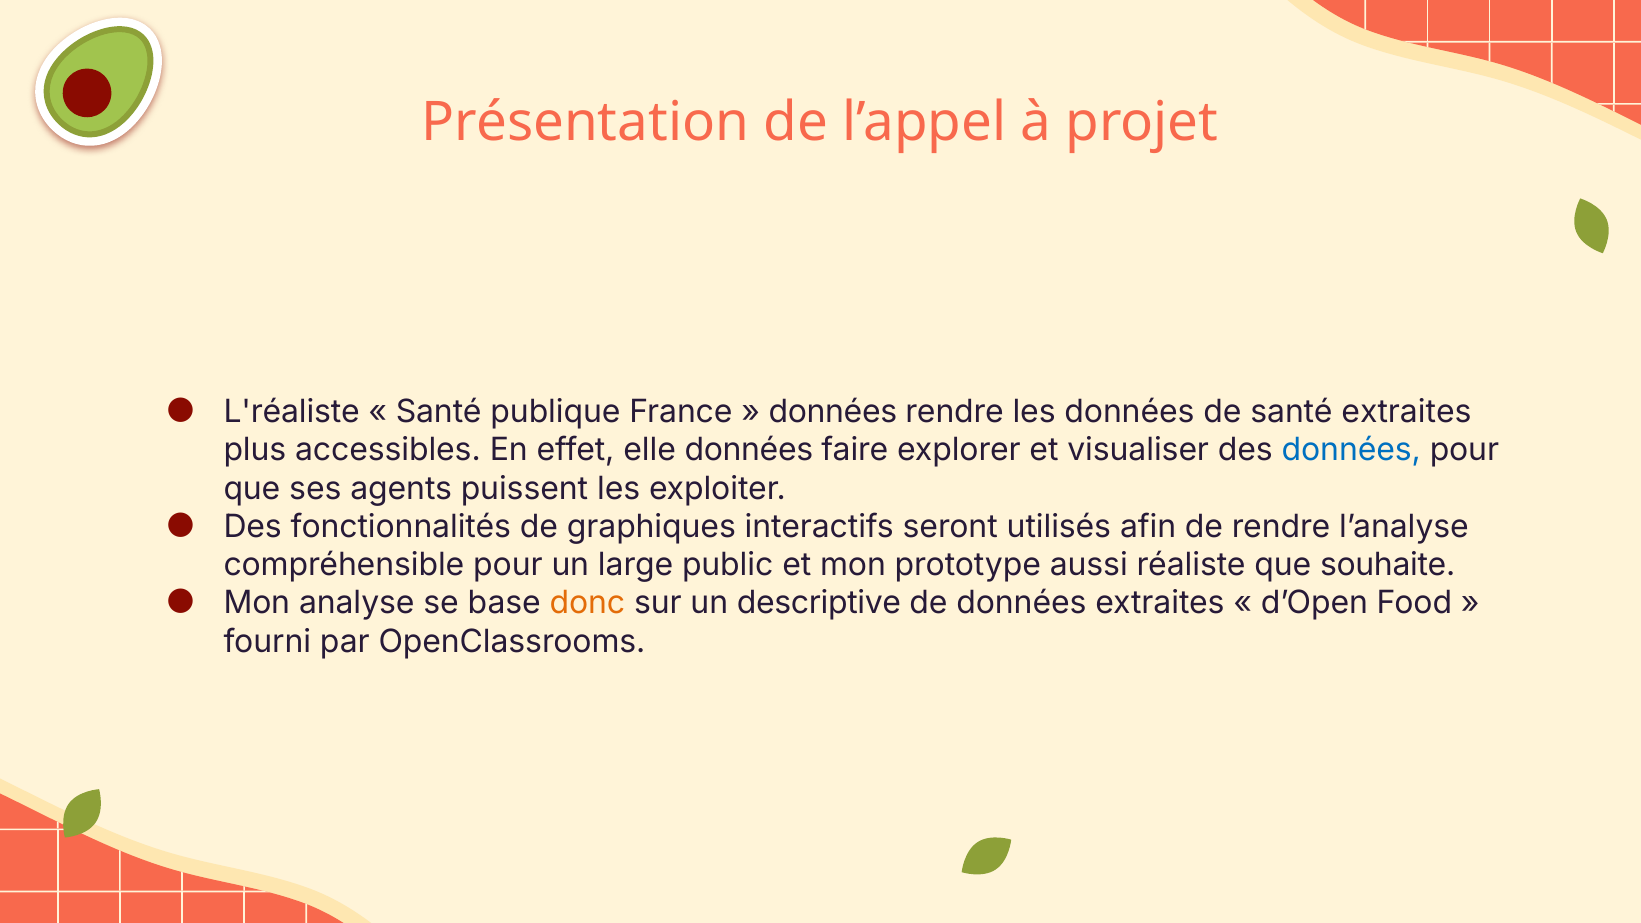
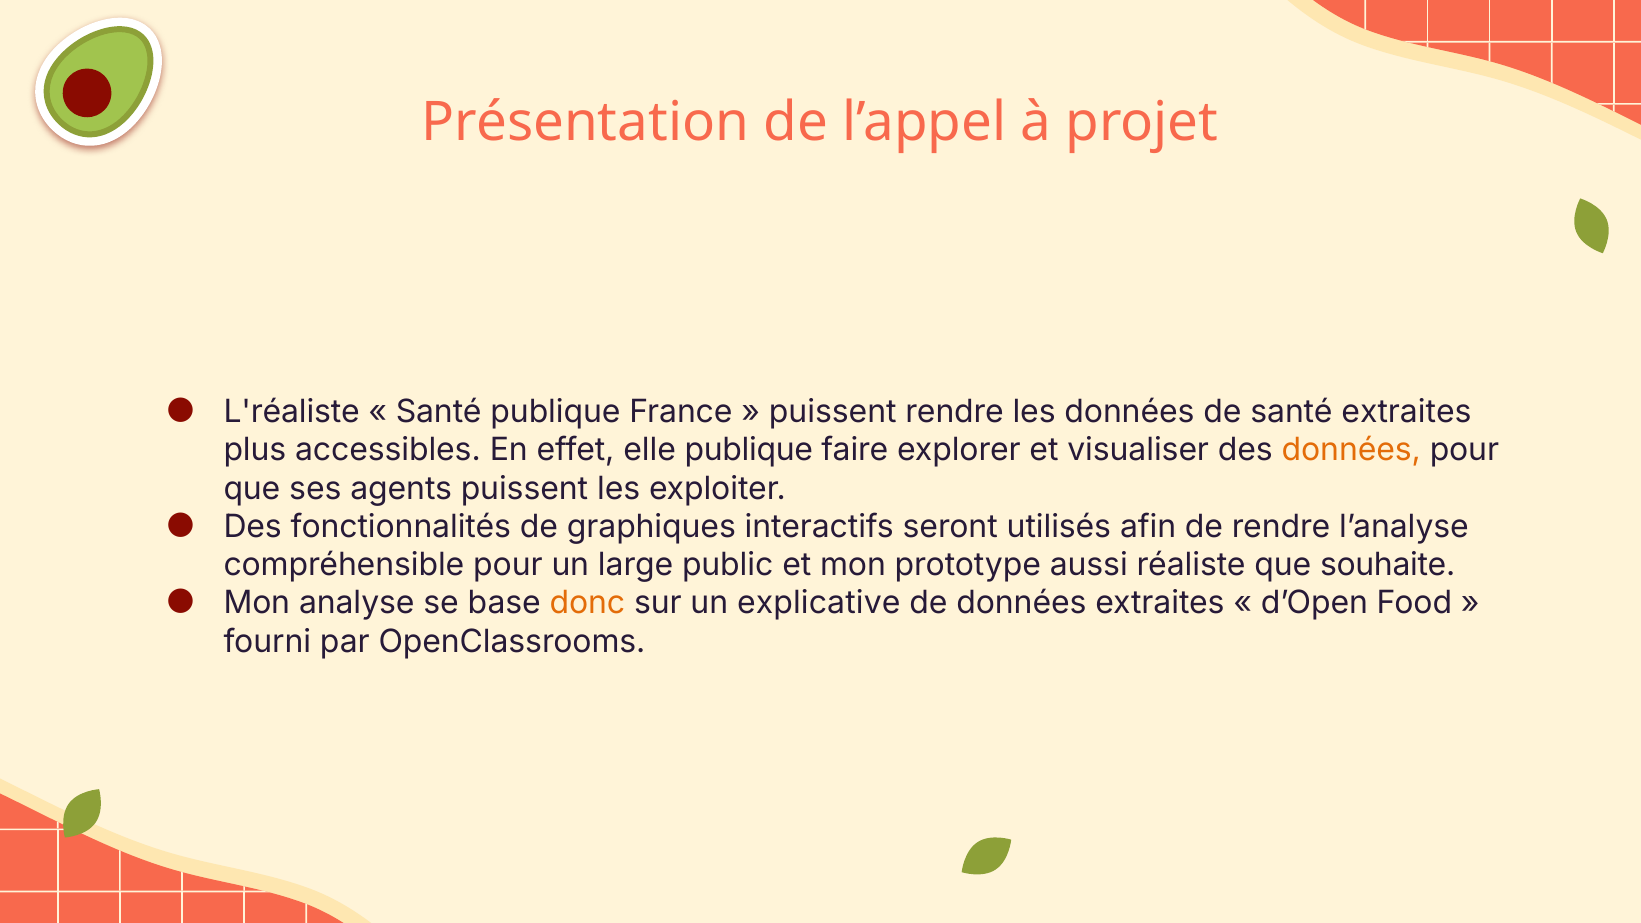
données: données -> puissent (833, 412)
elle données: données -> publique (749, 450)
données colour: blue -> orange (1351, 450)
descriptive: descriptive -> explicative (819, 603)
